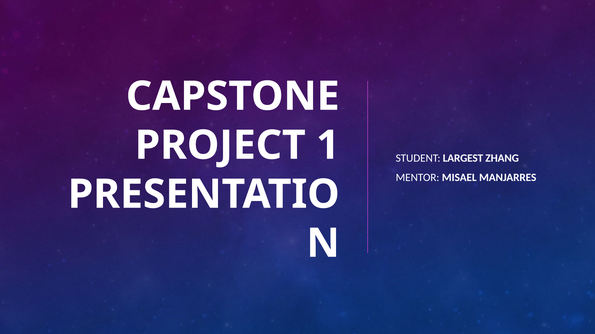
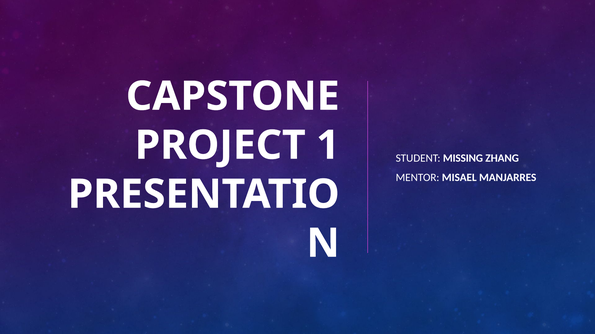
LARGEST: LARGEST -> MISSING (463, 158)
